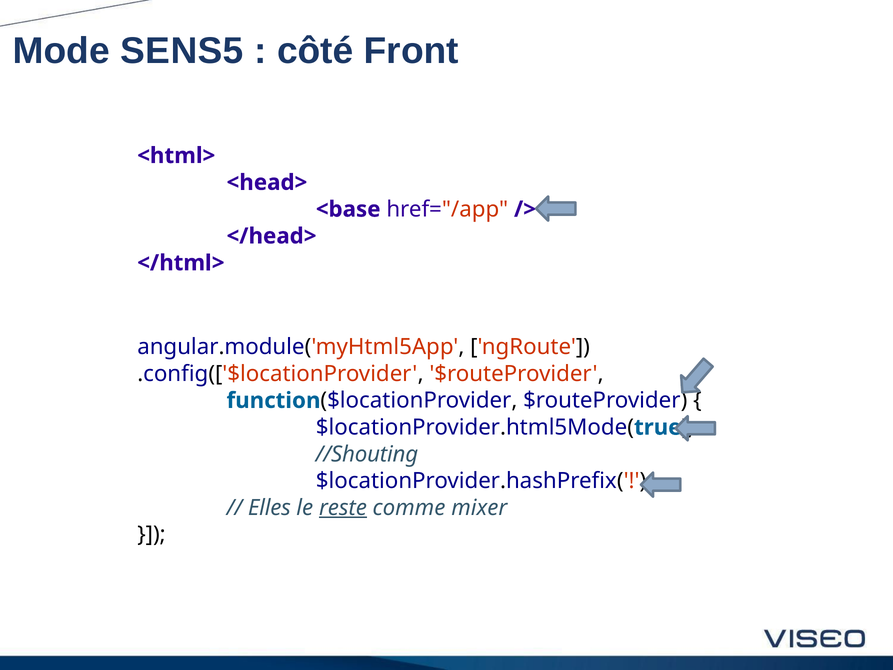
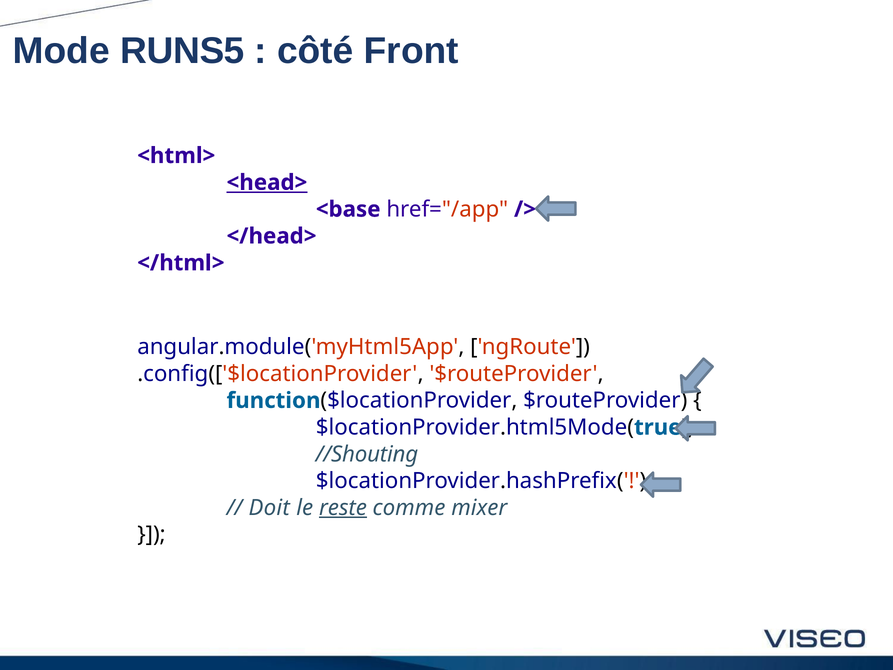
SENS5: SENS5 -> RUNS5 (182, 51)
<head> underline: none -> present (267, 182)
Elles: Elles -> Doit (269, 508)
